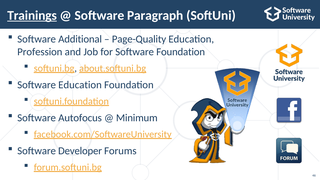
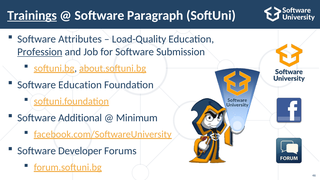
Additional: Additional -> Attributes (80, 39)
Page-Quality: Page-Quality -> Load-Quality (139, 39)
Profession underline: none -> present (40, 52)
Software Foundation: Foundation -> Submission (181, 52)
Autofocus: Autofocus -> Additional (80, 118)
